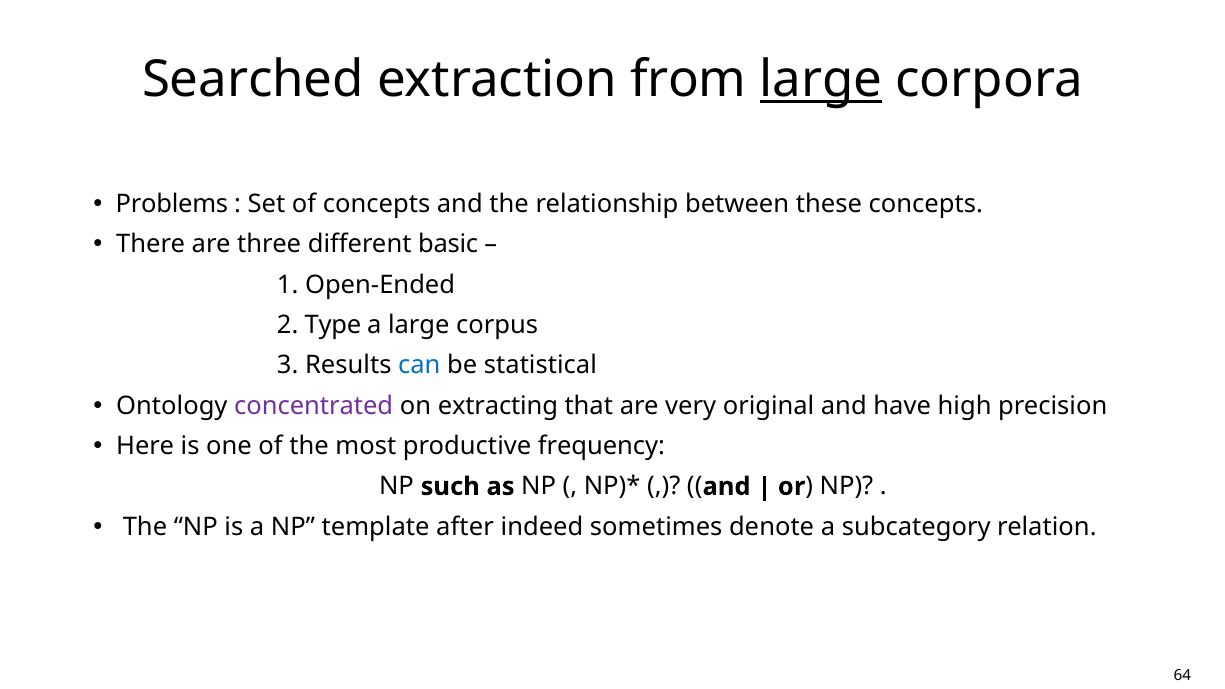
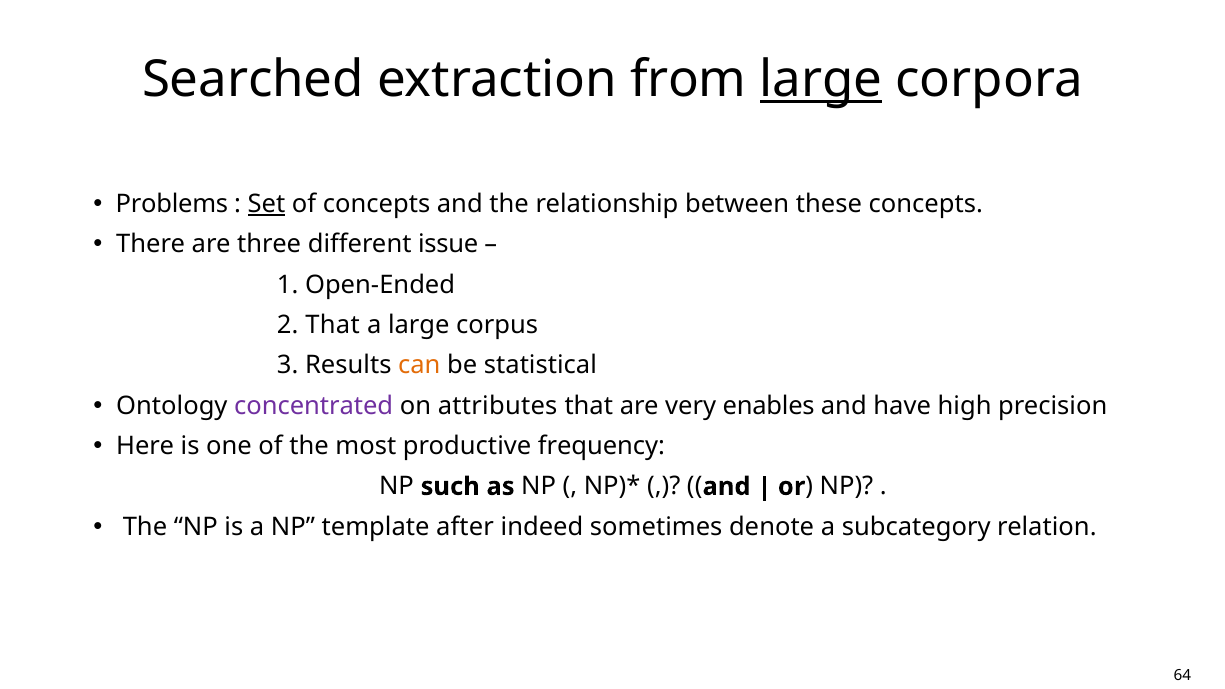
Set underline: none -> present (266, 204)
basic: basic -> issue (448, 245)
2 Type: Type -> That (333, 325)
can colour: blue -> orange (419, 366)
extracting: extracting -> attributes (498, 406)
original: original -> enables (769, 406)
